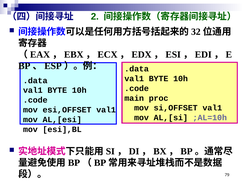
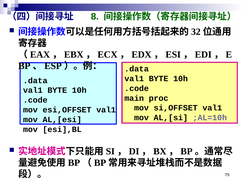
2: 2 -> 8 (95, 16)
